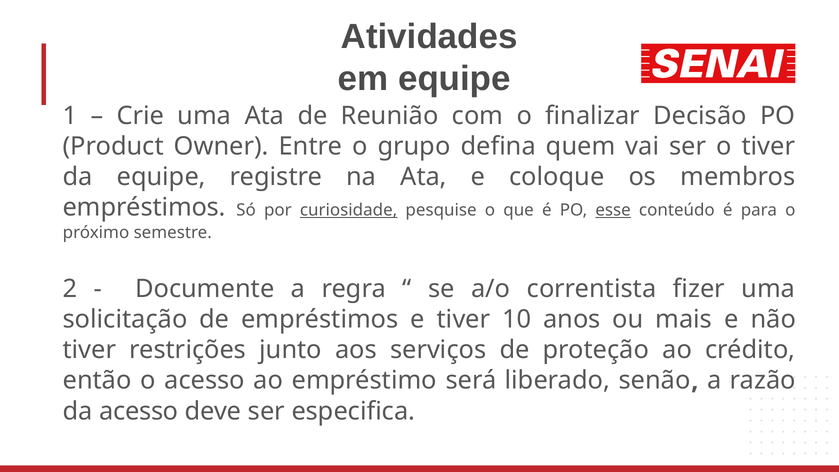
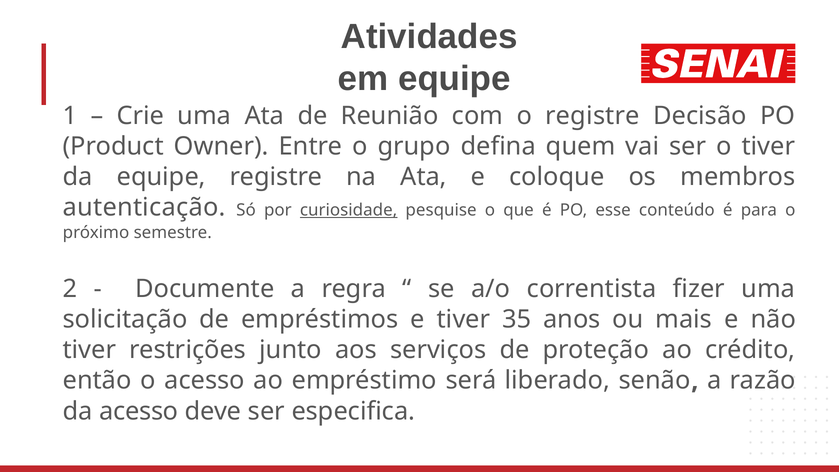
o finalizar: finalizar -> registre (592, 116)
empréstimos: empréstimos -> autenticação (144, 208)
esse underline: present -> none (613, 210)
10: 10 -> 35 (517, 319)
